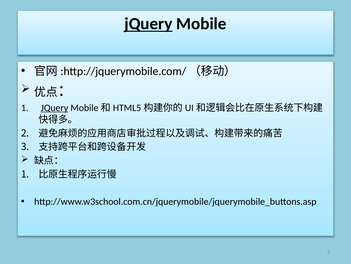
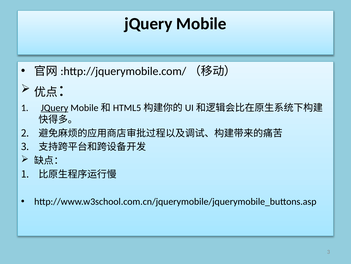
jQuery underline: present -> none (148, 24)
